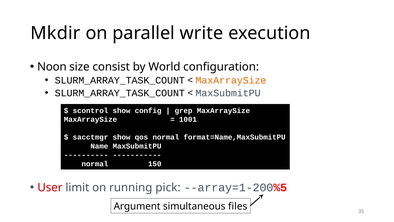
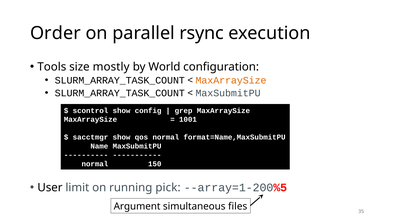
Mkdir: Mkdir -> Order (55, 33)
write: write -> rsync (202, 33)
Noon: Noon -> Tools (52, 67)
consist: consist -> mostly (111, 67)
User colour: red -> black (50, 187)
